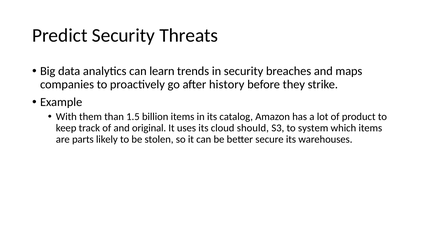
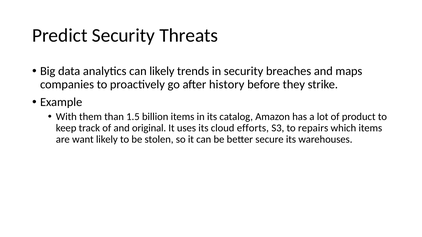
can learn: learn -> likely (162, 71)
should: should -> efforts (253, 128)
system: system -> repairs (313, 128)
parts: parts -> want (83, 140)
